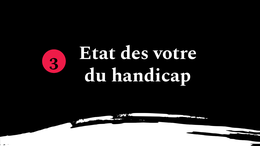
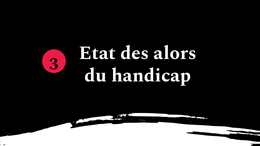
votre: votre -> alors (175, 53)
